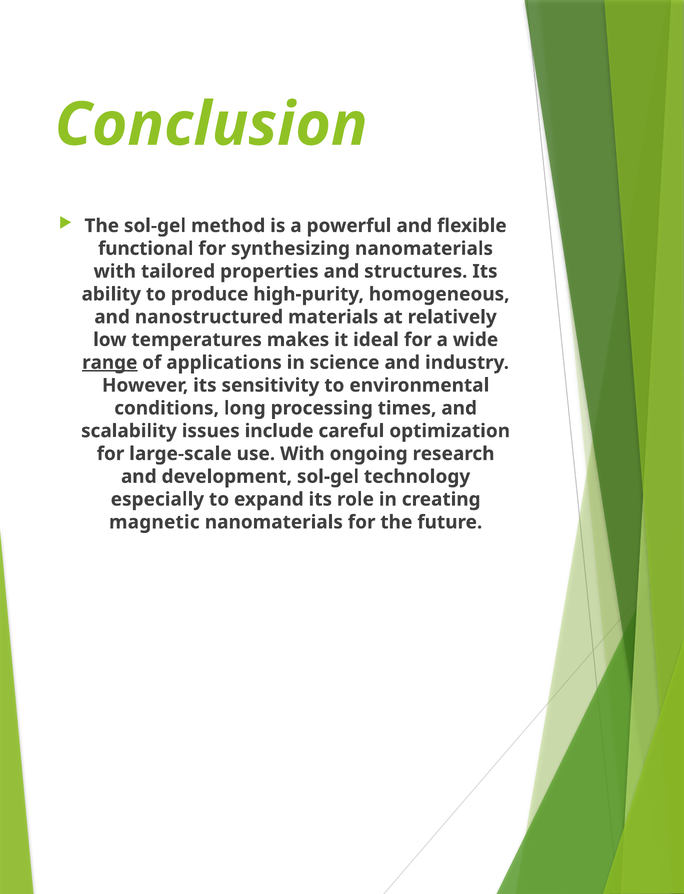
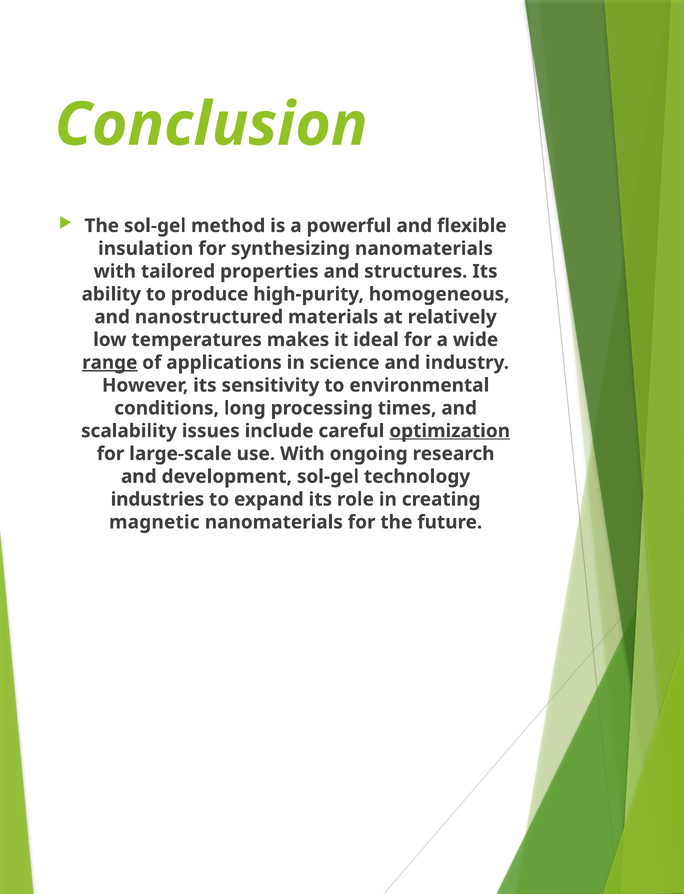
functional: functional -> insulation (146, 249)
optimization underline: none -> present (450, 431)
especially: especially -> industries (157, 499)
